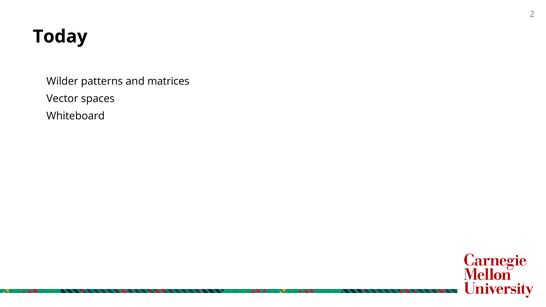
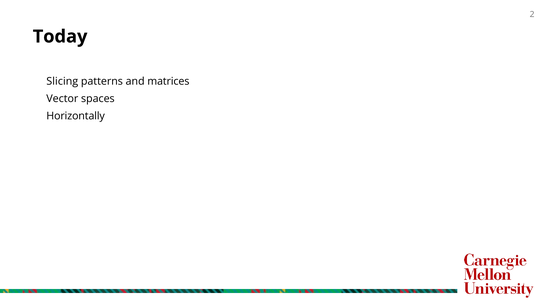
Wilder: Wilder -> Slicing (62, 82)
Whiteboard: Whiteboard -> Horizontally (76, 116)
